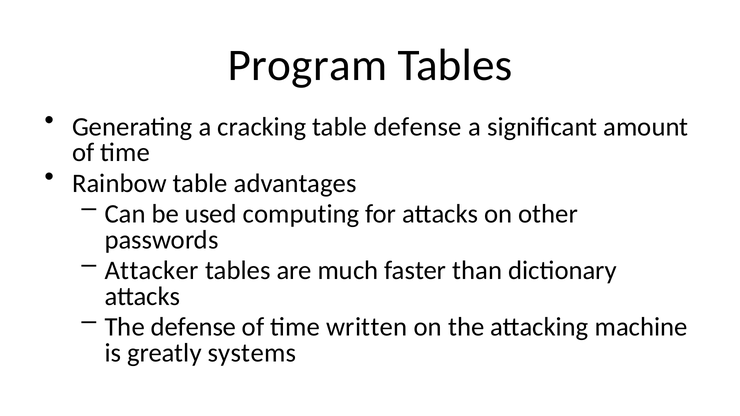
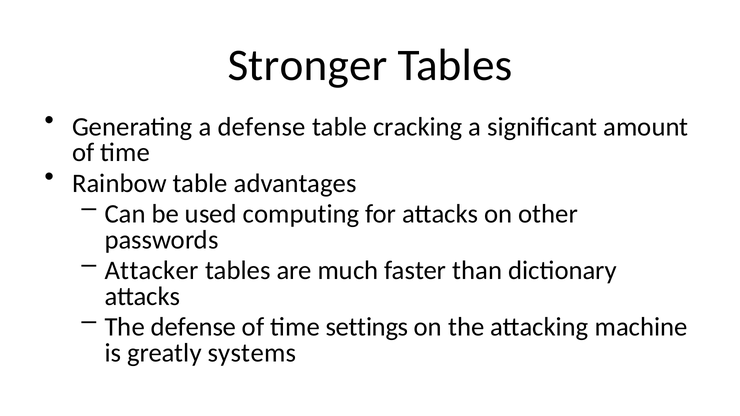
Program: Program -> Stronger (307, 66)
a cracking: cracking -> defense (262, 127)
table defense: defense -> cracking (418, 127)
written: written -> settings (367, 327)
